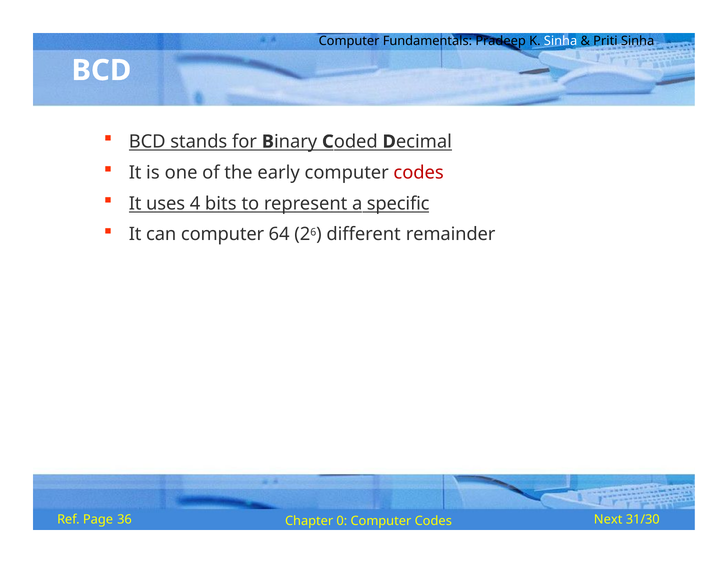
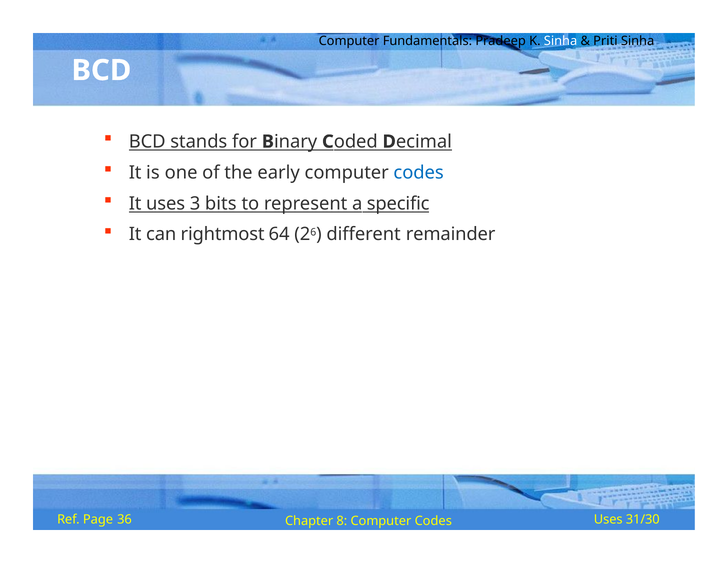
codes colour: red -> blue (419, 172)
4: 4 -> 3 (195, 203)
can computer: computer -> rightmost (223, 234)
0: 0 -> 8 (342, 520)
Codes Next: Next -> Uses (608, 519)
